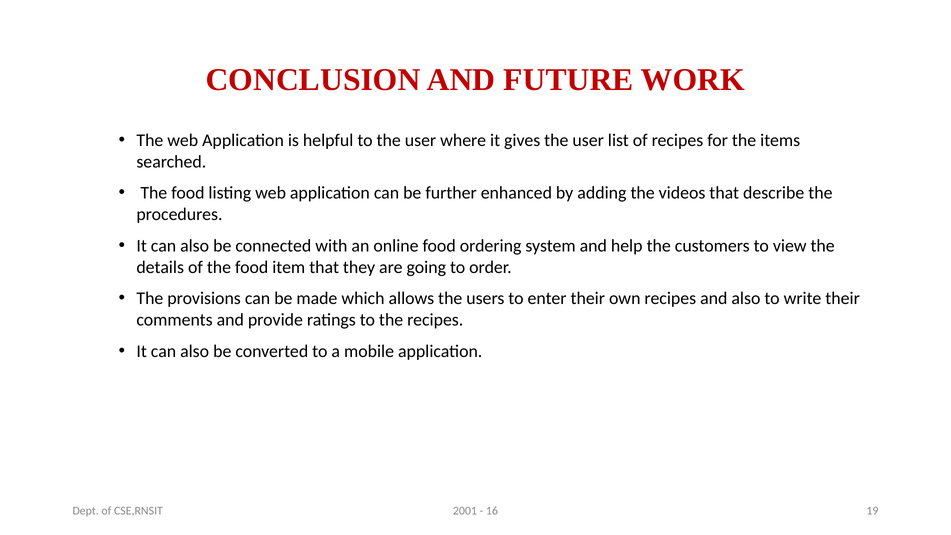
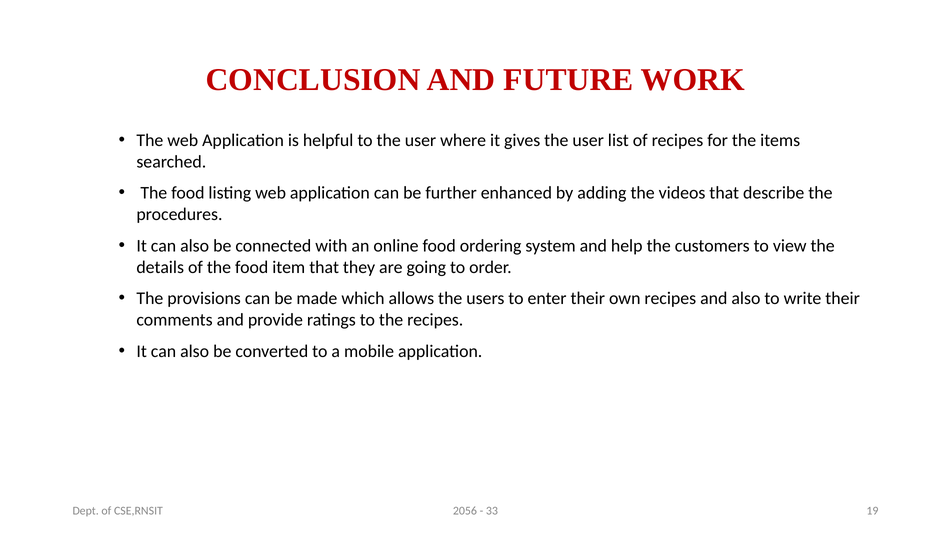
2001: 2001 -> 2056 (465, 511)
16: 16 -> 33 (492, 511)
